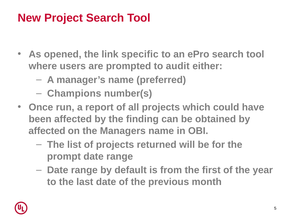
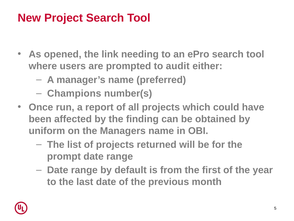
specific: specific -> needing (140, 54)
affected: affected -> uniform (47, 131)
